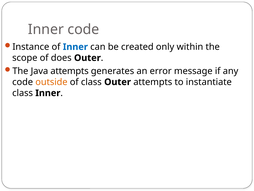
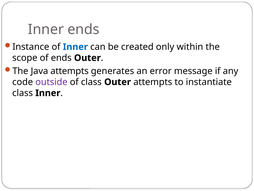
Inner code: code -> ends (83, 29)
of does: does -> ends (61, 58)
outside colour: orange -> purple (51, 82)
